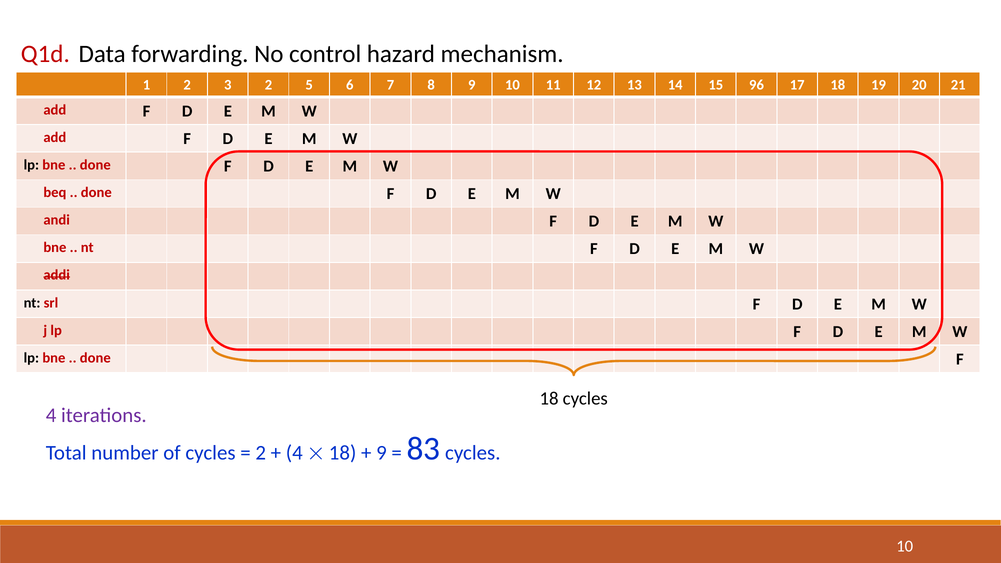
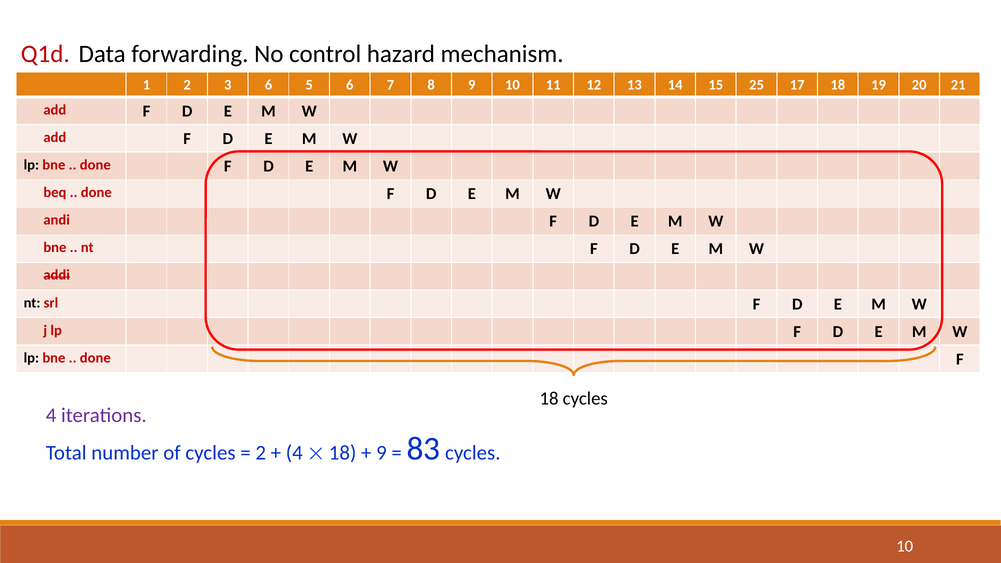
3 2: 2 -> 6 (268, 85)
96: 96 -> 25 (757, 85)
